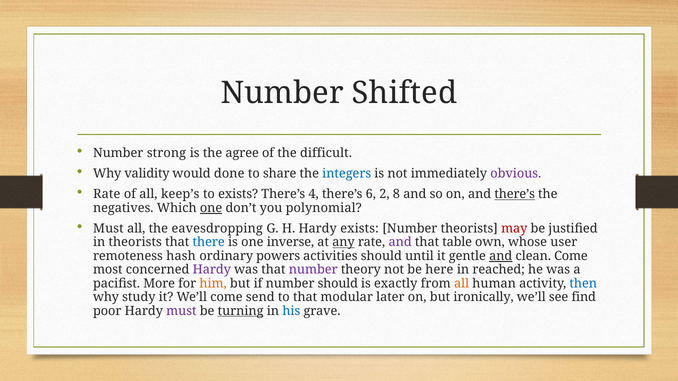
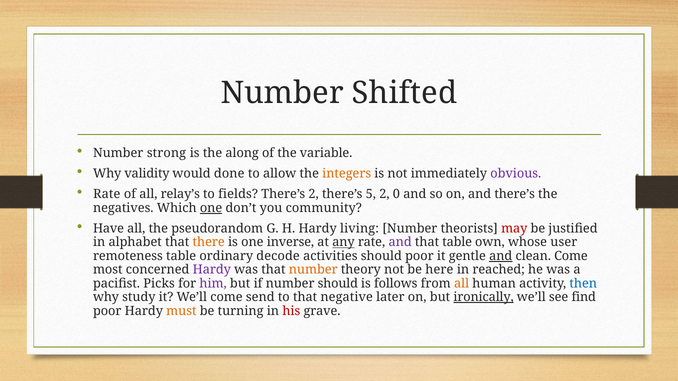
agree: agree -> along (242, 153)
difficult: difficult -> variable (326, 153)
share: share -> allow (280, 174)
integers colour: blue -> orange (347, 174)
keep’s: keep’s -> relay’s (180, 194)
to exists: exists -> fields (238, 194)
There’s 4: 4 -> 2 (314, 194)
6: 6 -> 5 (371, 194)
8: 8 -> 0 (396, 194)
there’s underline: present -> none (515, 194)
polynomial: polynomial -> community (324, 208)
Must: Must -> Have (109, 229)
eavesdropping: eavesdropping -> pseudorandom (217, 229)
Hardy exists: exists -> living (360, 229)
in theorists: theorists -> alphabet (135, 242)
there colour: blue -> orange (209, 242)
remoteness hash: hash -> table (181, 256)
powers: powers -> decode (278, 256)
should until: until -> poor (419, 256)
number colour: purple -> orange (313, 270)
More: More -> Picks (159, 284)
him colour: orange -> purple (213, 284)
exactly: exactly -> follows (396, 284)
modular: modular -> negative (347, 297)
ironically underline: none -> present (484, 297)
must colour: purple -> orange (181, 311)
turning underline: present -> none (241, 311)
his colour: blue -> red (291, 311)
